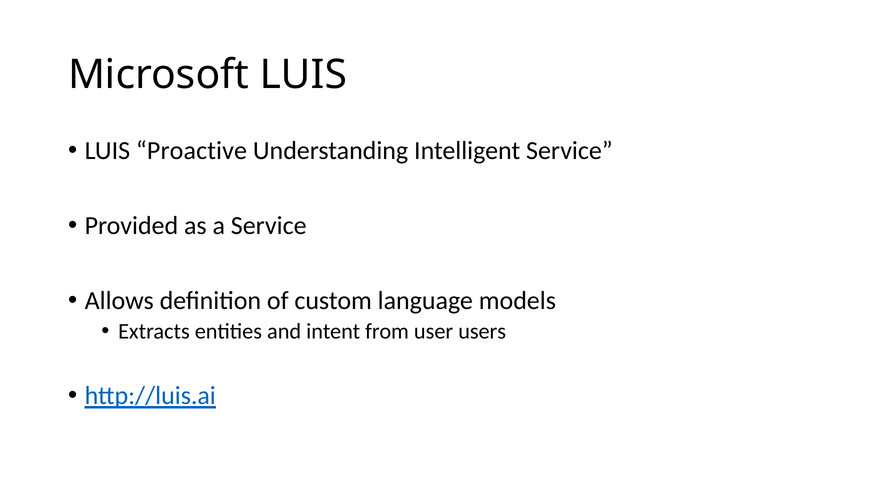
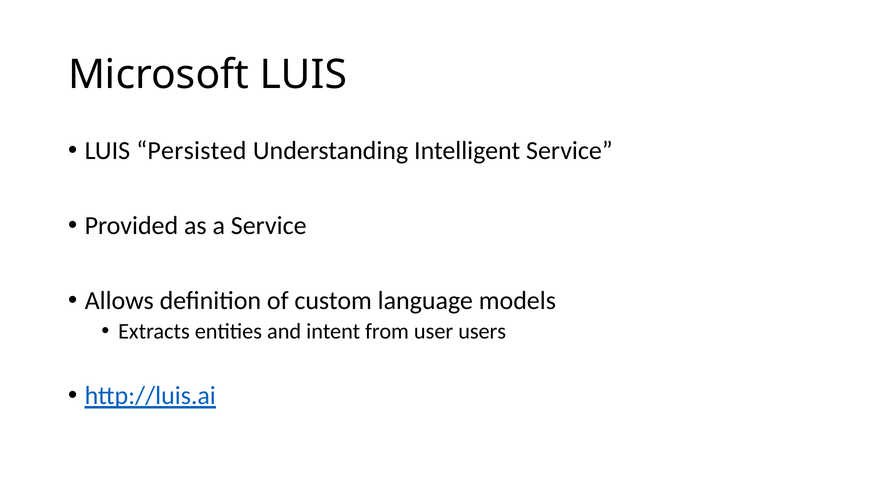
Proactive: Proactive -> Persisted (191, 151)
